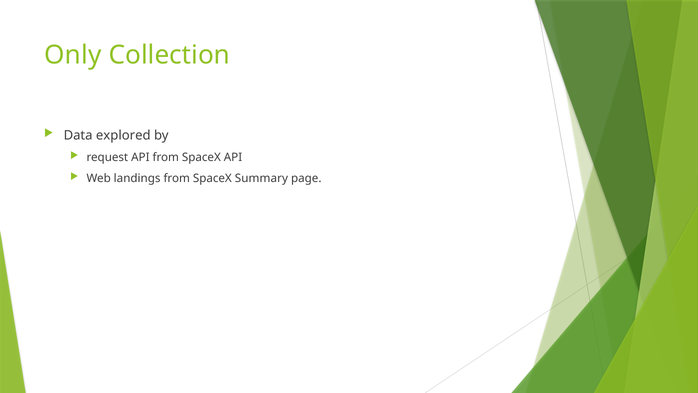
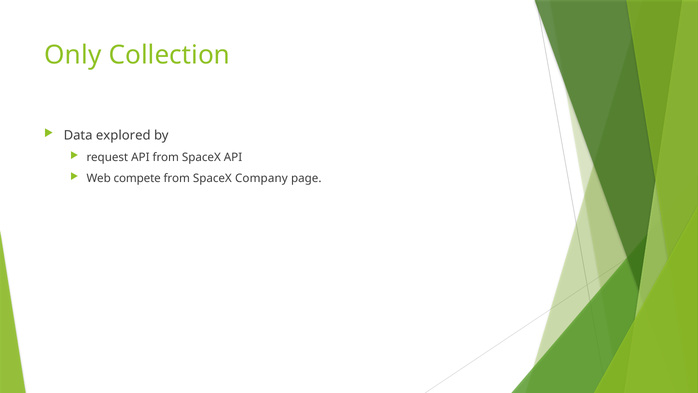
landings: landings -> compete (137, 178)
Summary: Summary -> Company (261, 178)
